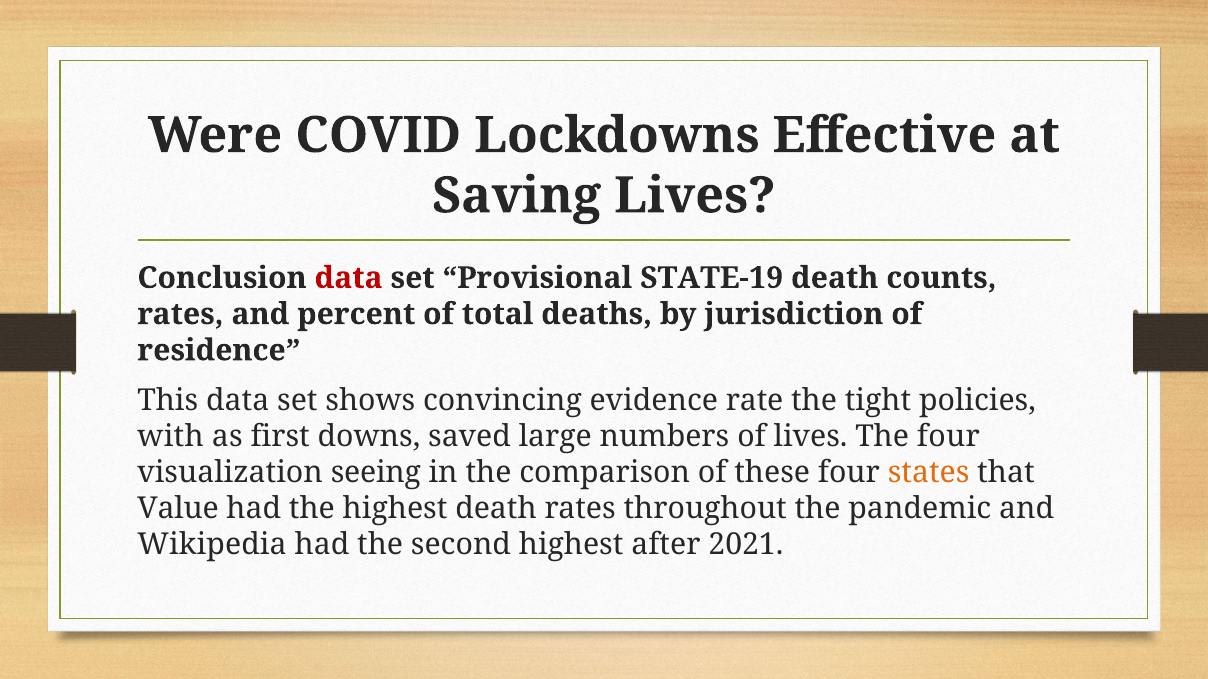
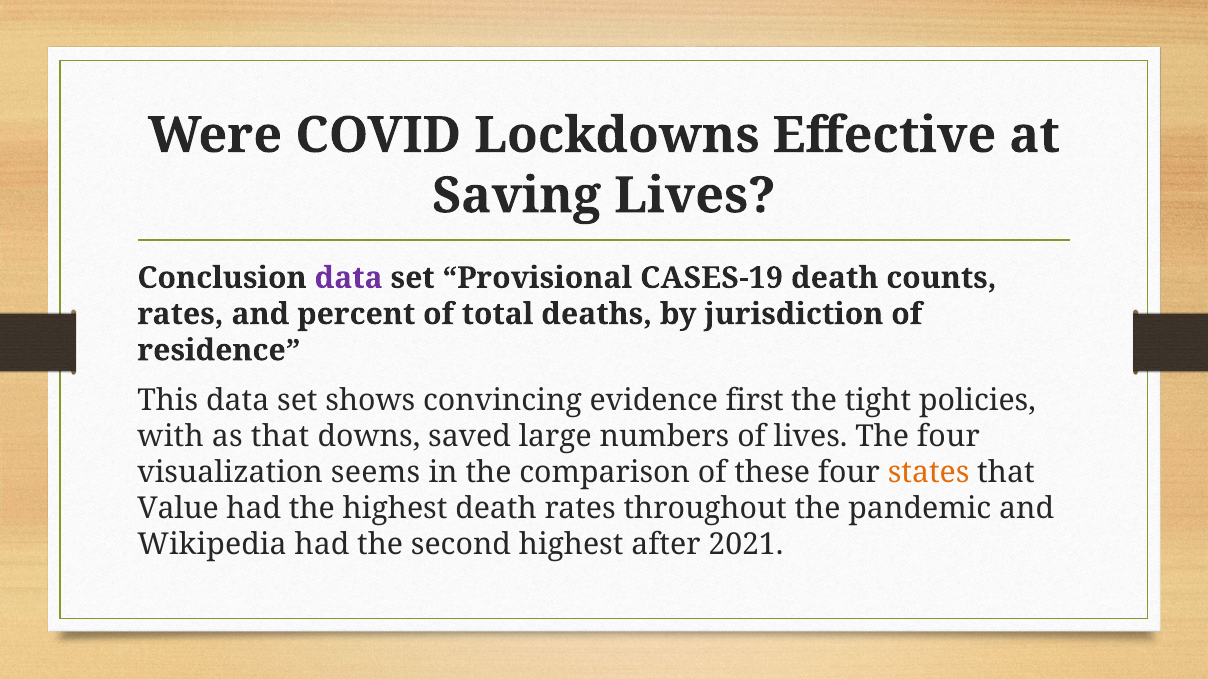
data colour: red -> purple (349, 278)
STATE-19: STATE-19 -> CASES-19 (712, 278)
rate: rate -> first (755, 400)
as first: first -> that (280, 437)
seeing: seeing -> seems (376, 473)
